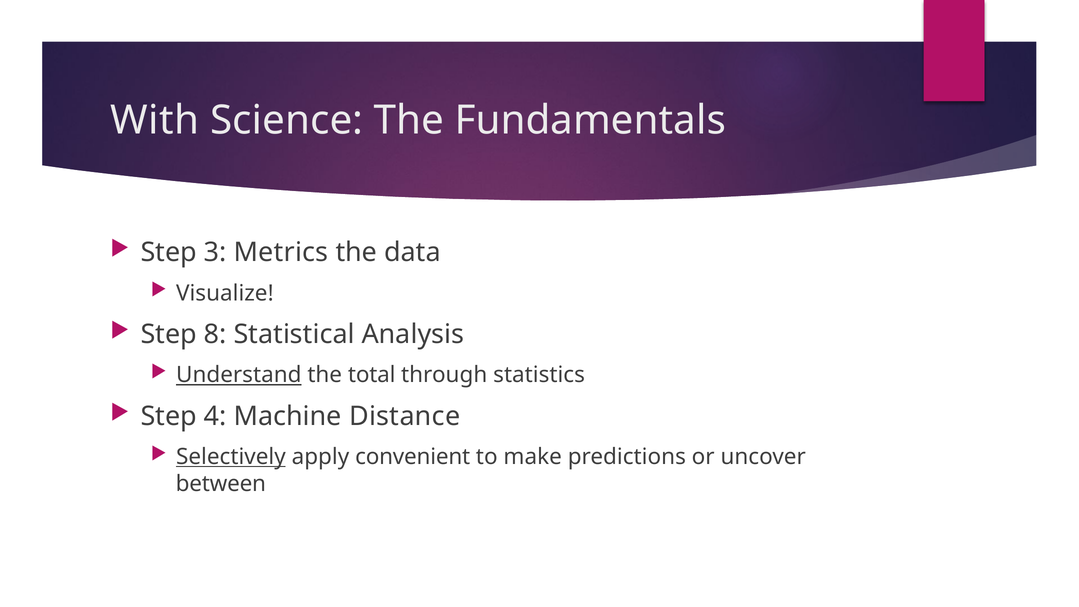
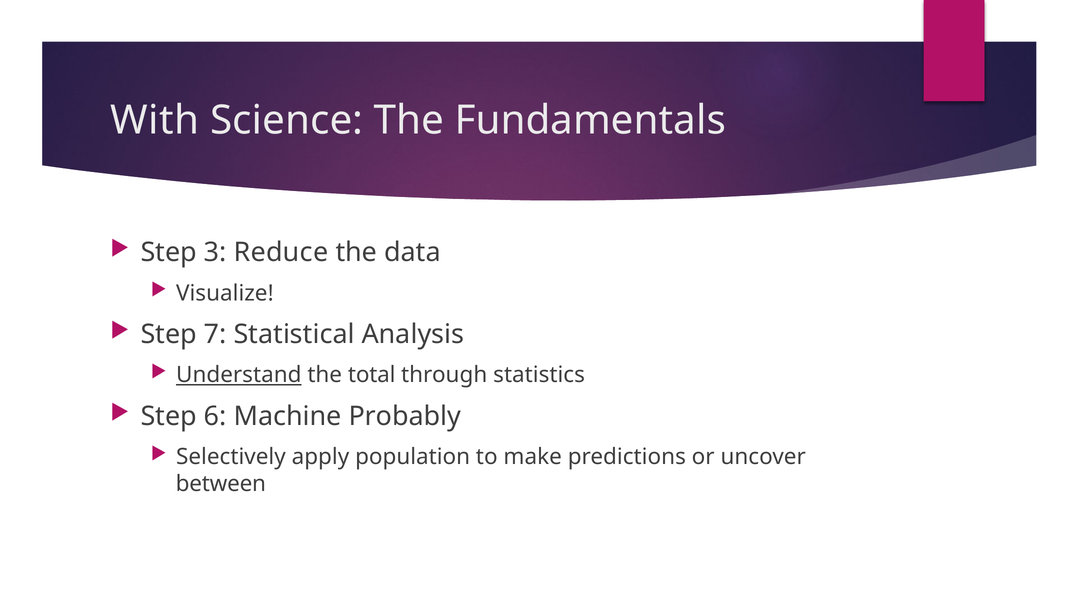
Metrics: Metrics -> Reduce (281, 253)
8: 8 -> 7 (215, 334)
4: 4 -> 6 (215, 416)
Distance: Distance -> Probably (405, 416)
Selectively underline: present -> none (231, 457)
convenient: convenient -> population (413, 457)
